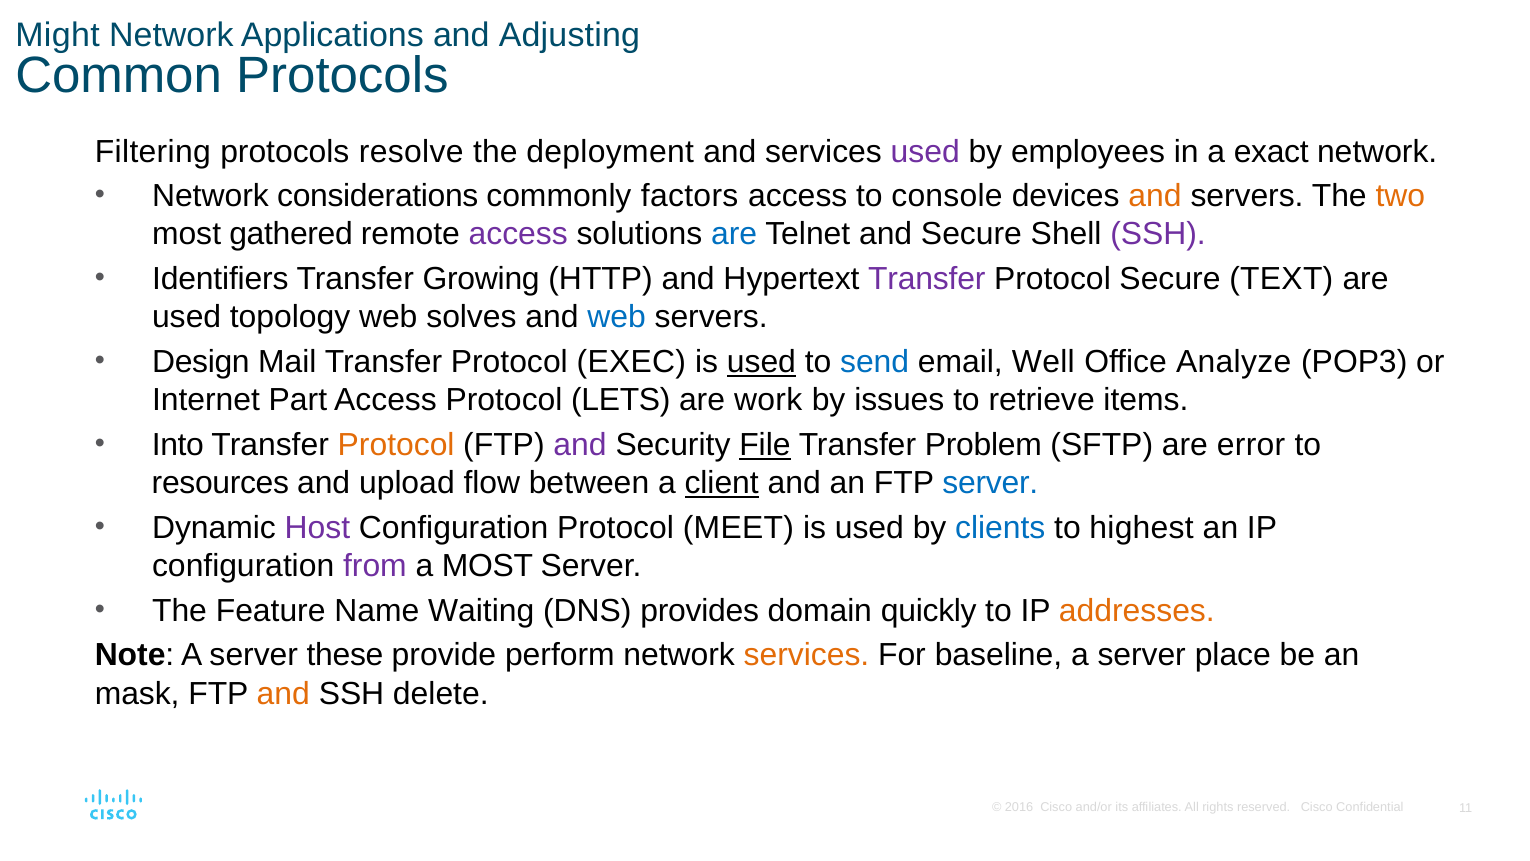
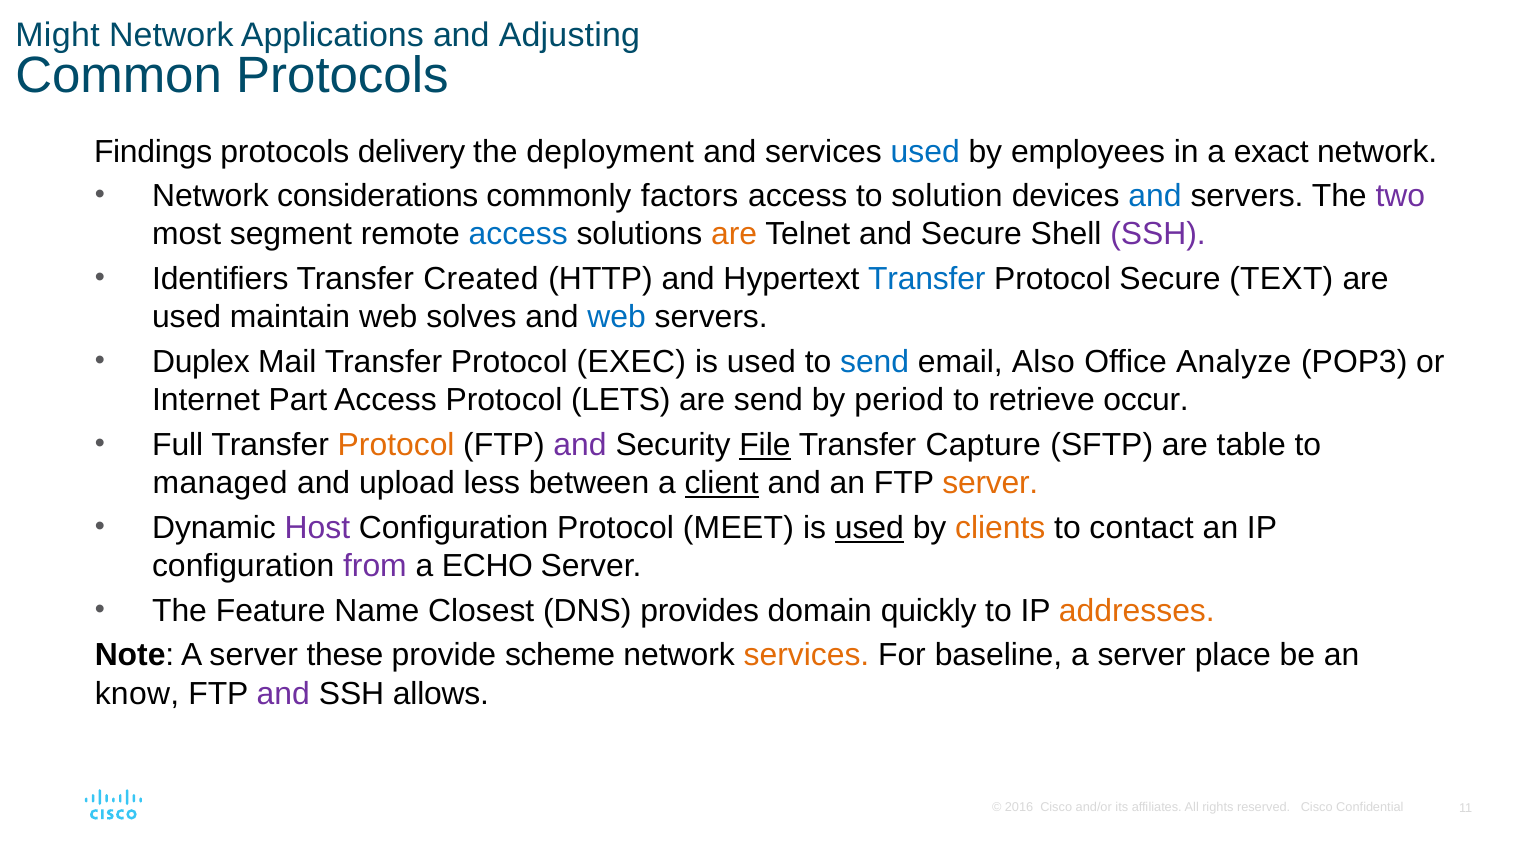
Filtering: Filtering -> Findings (153, 151)
resolve: resolve -> delivery (412, 151)
used colour: purple -> blue (925, 151)
console: console -> solution (947, 196)
and colour: orange -> blue (1155, 196)
two colour: orange -> purple (1400, 196)
gathered: gathered -> segment (291, 234)
access colour: purple -> blue (518, 234)
are colour: blue -> orange (734, 234)
Growing: Growing -> Created (481, 279)
Transfer colour: purple -> blue (927, 279)
topology: topology -> maintain (290, 317)
Design: Design -> Duplex (201, 362)
used underline: present -> none (761, 362)
Well: Well -> Also (1043, 362)
are work: work -> send (768, 400)
issues: issues -> period (899, 400)
items: items -> occur (1146, 400)
Into: Into -> Full (178, 445)
Problem: Problem -> Capture (983, 445)
error: error -> table (1251, 445)
resources: resources -> managed (220, 483)
flow: flow -> less (492, 483)
server colour: blue -> orange (990, 483)
used underline: none -> present (869, 528)
clients colour: blue -> orange (1000, 528)
highest: highest -> contact (1142, 528)
a MOST: MOST -> ECHO (487, 566)
Waiting: Waiting -> Closest (481, 611)
perform: perform -> scheme (560, 655)
mask: mask -> know (137, 693)
and colour: orange -> purple (283, 693)
delete: delete -> allows (441, 693)
